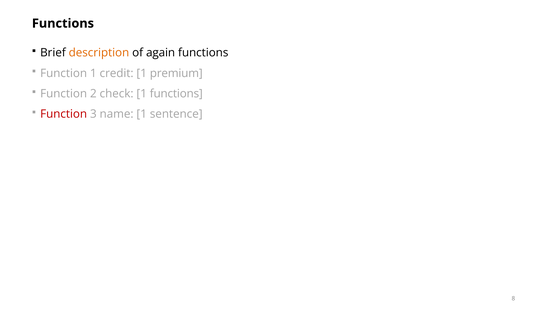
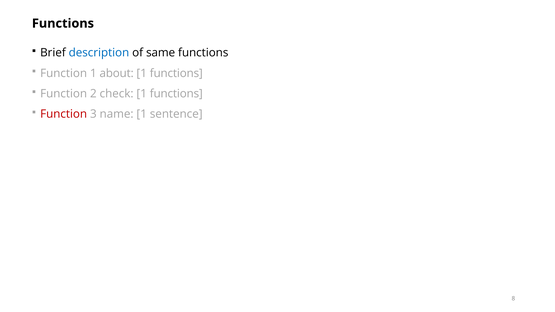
description colour: orange -> blue (99, 53)
again: again -> same (161, 53)
credit: credit -> about (117, 73)
premium: premium -> functions (176, 73)
